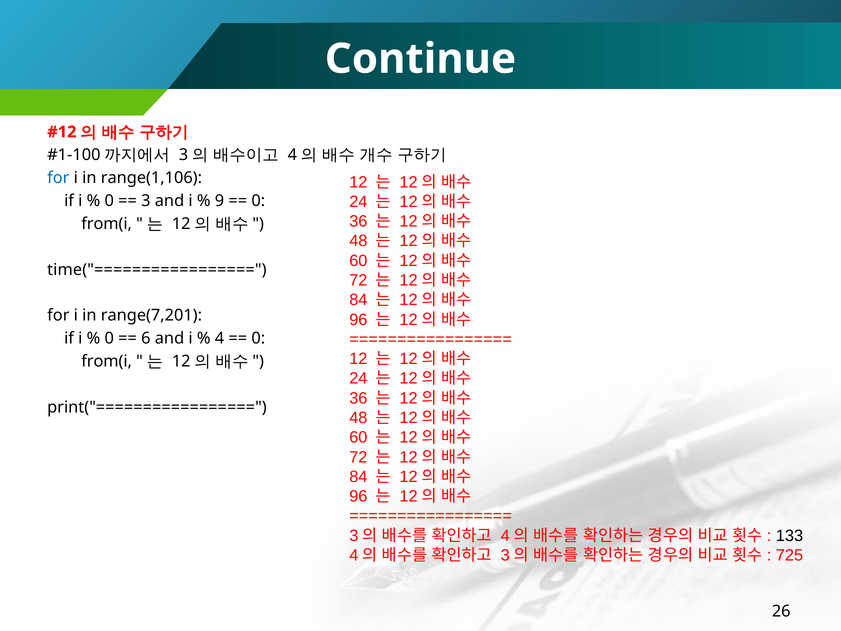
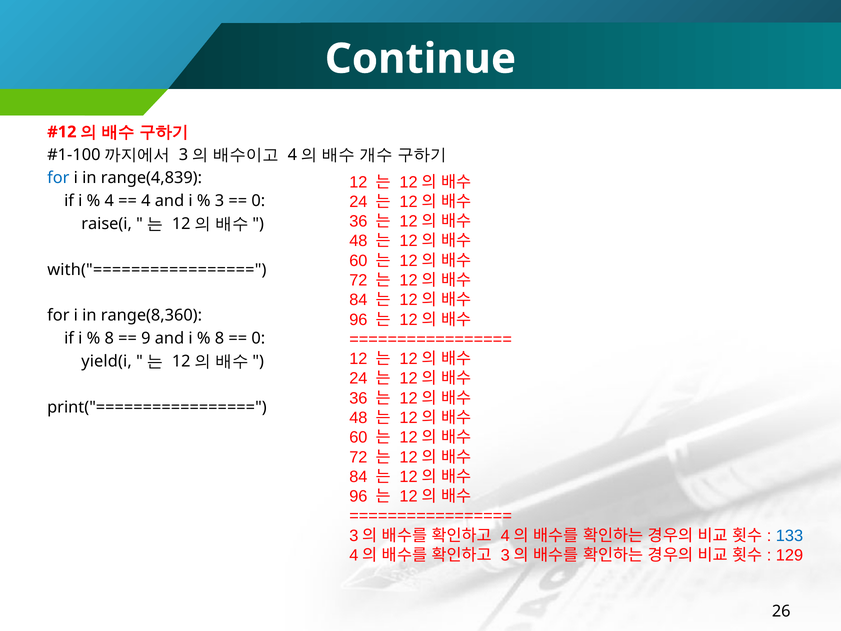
range(1,106: range(1,106 -> range(4,839 (151, 178)
0: 0 -> 4 (109, 201)
3: 3 -> 4 (146, 201)
9: 9 -> 3 (219, 201)
from(i: from(i -> raise(i (107, 224)
time("=================: time("================= -> with("================= (157, 270)
range(7,201: range(7,201 -> range(8,360 (151, 315)
0: 0 -> 8 (109, 338)
6: 6 -> 9 (146, 338)
4: 4 -> 8 (219, 338)
from(i: from(i -> yield(i (107, 361)
133 colour: black -> blue (789, 535)
725: 725 -> 129 (789, 555)
